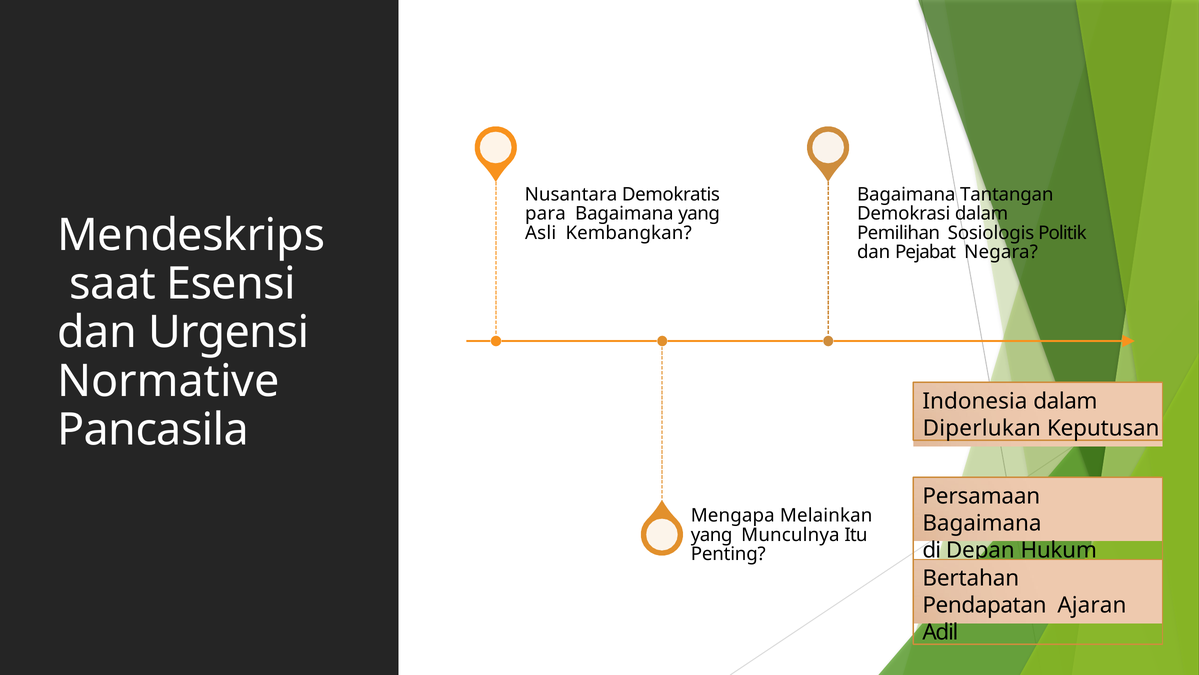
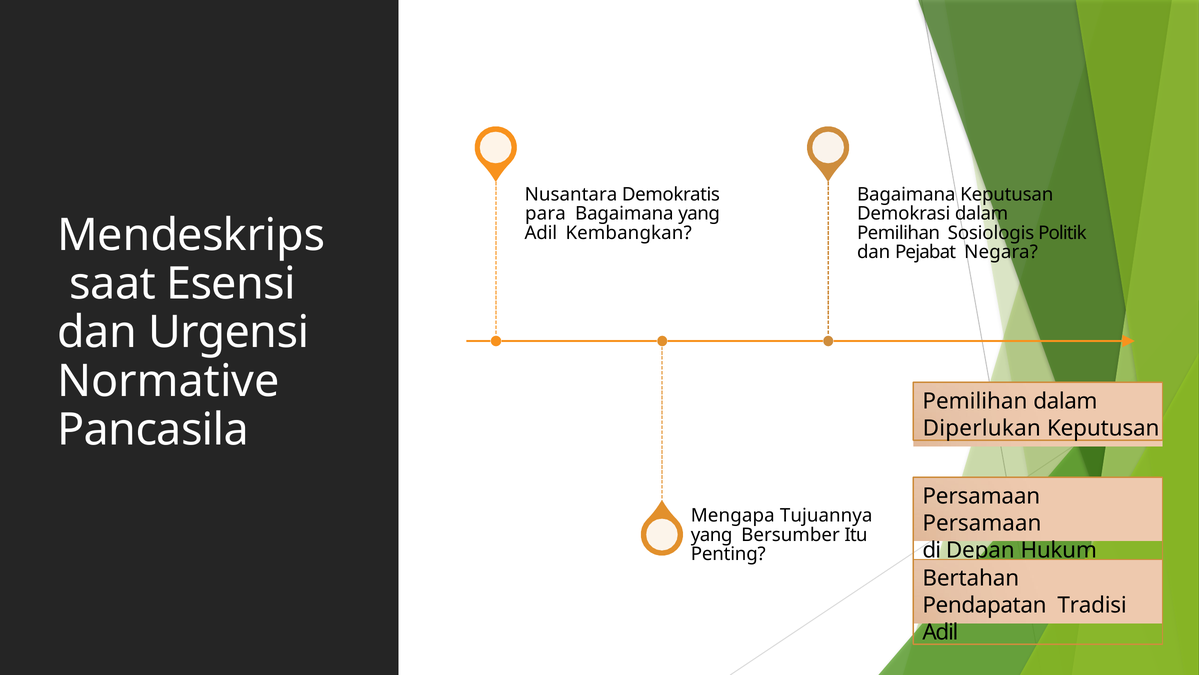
Bagaimana Tantangan: Tantangan -> Keputusan (1007, 194)
Asli: Asli -> Adil (541, 233)
Indonesia: Indonesia -> Pemilihan (975, 401)
Melainkan: Melainkan -> Tujuannya (826, 515)
Bagaimana: Bagaimana -> Persamaan (982, 523)
Munculnya: Munculnya -> Bersumber (790, 534)
Ajaran: Ajaran -> Tradisi (1092, 605)
